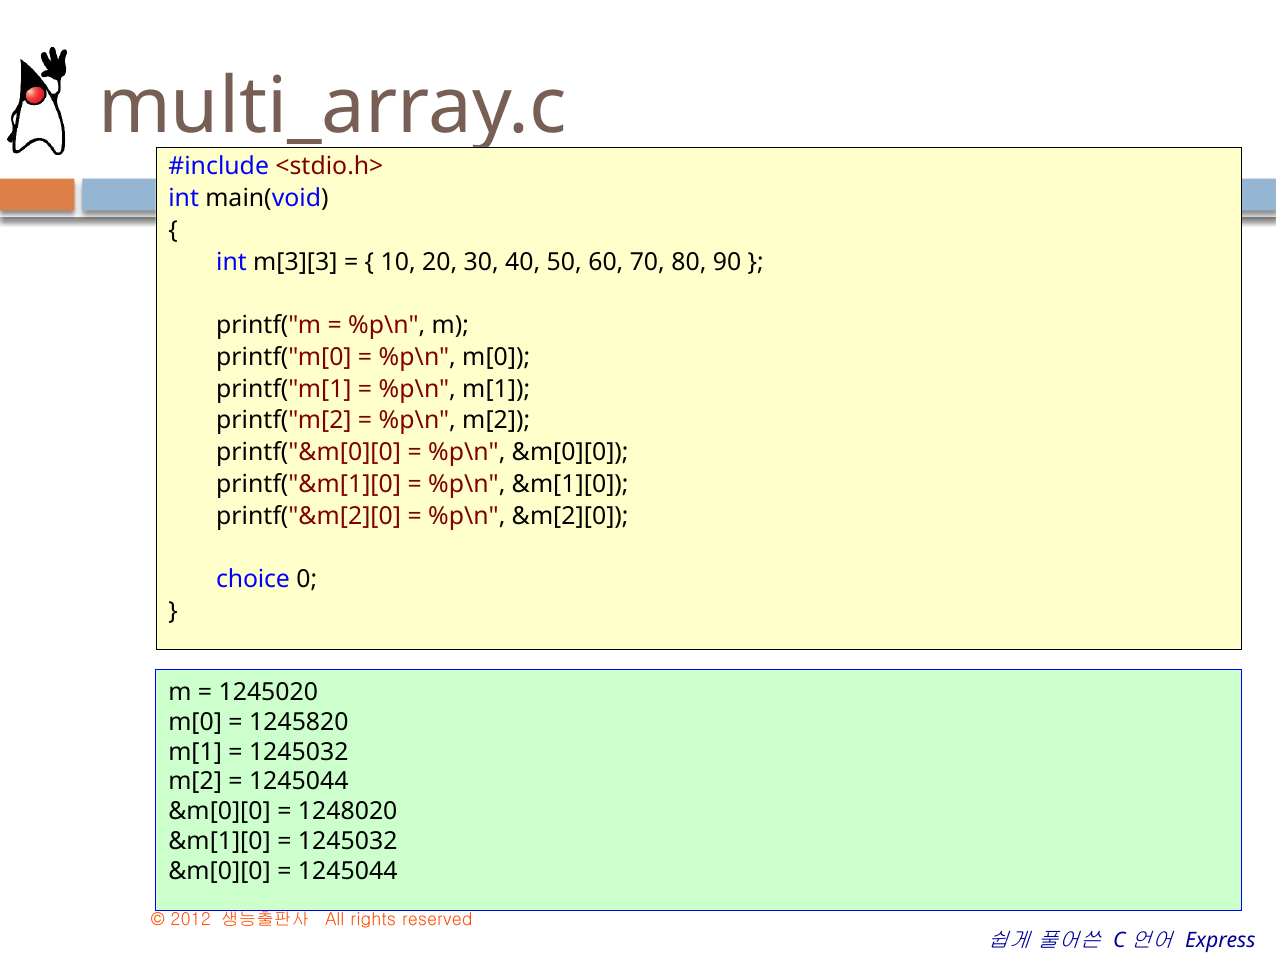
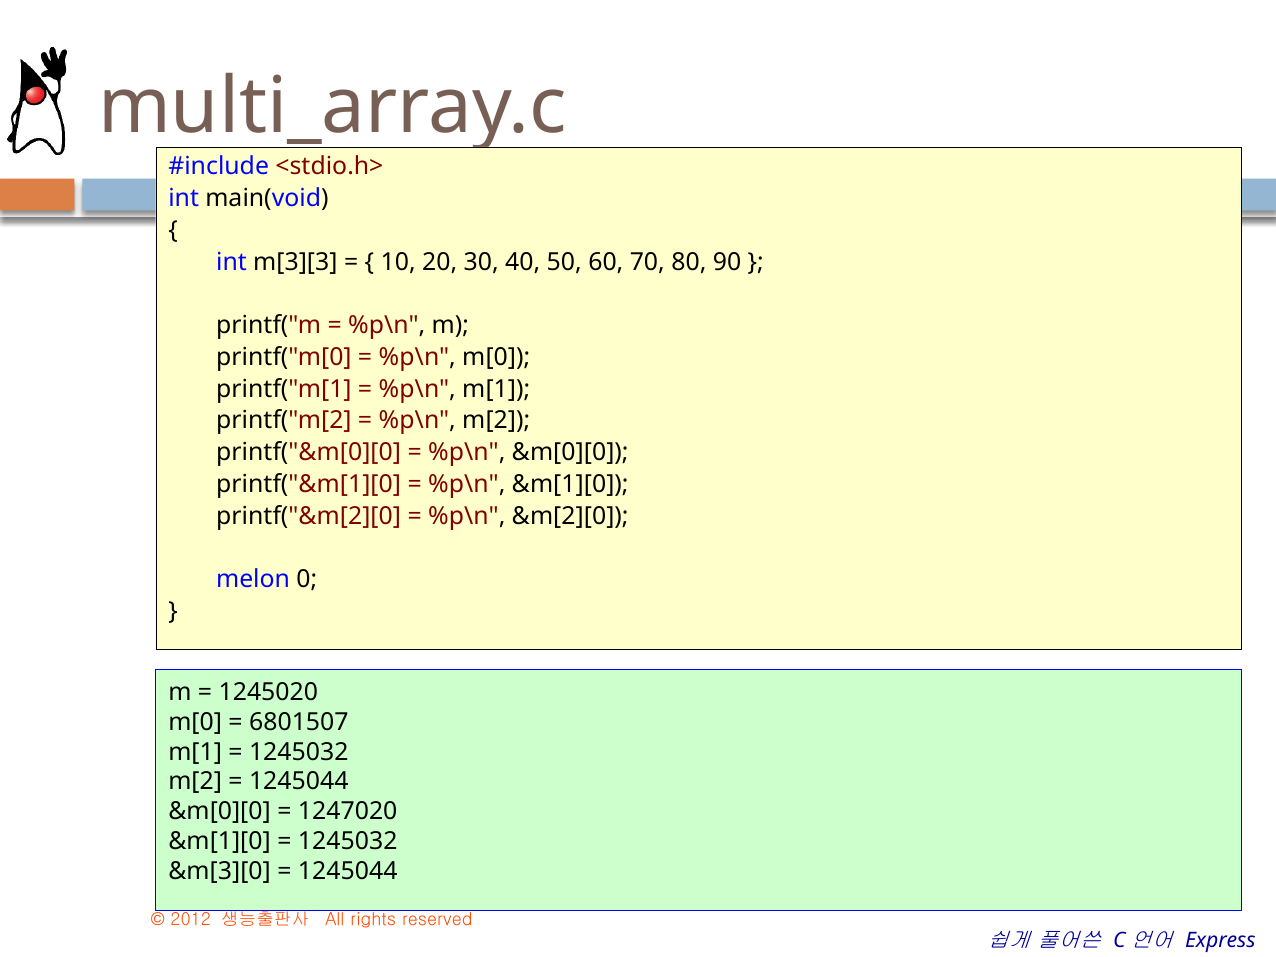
choice: choice -> melon (253, 580)
1245820: 1245820 -> 6801507 (299, 722)
1248020: 1248020 -> 1247020 (348, 811)
&m[0][0: &m[0][0 -> &m[3][0 (220, 871)
